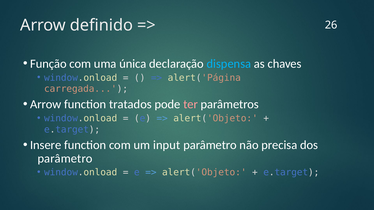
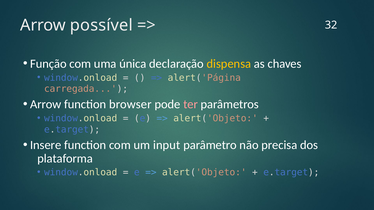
definido: definido -> possível (101, 25)
26: 26 -> 32 (331, 25)
dispensa colour: light blue -> yellow (229, 64)
tratados: tratados -> browser (130, 105)
parâmetro: parâmetro -> plataforma (65, 159)
